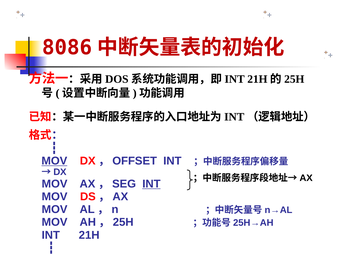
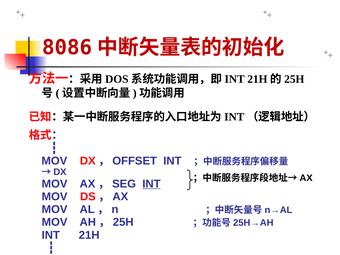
MOV underline: present -> none (54, 161)
